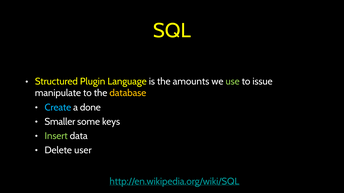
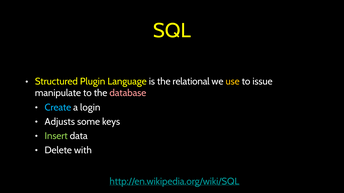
amounts: amounts -> relational (191, 82)
use colour: light green -> yellow (233, 82)
database colour: yellow -> pink (128, 93)
done: done -> login (90, 108)
Smaller: Smaller -> Adjusts (60, 122)
user: user -> with (83, 151)
